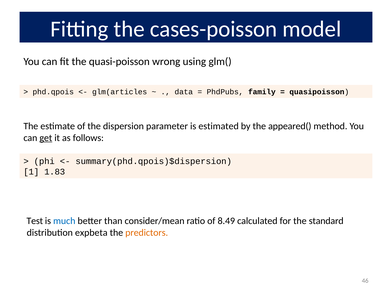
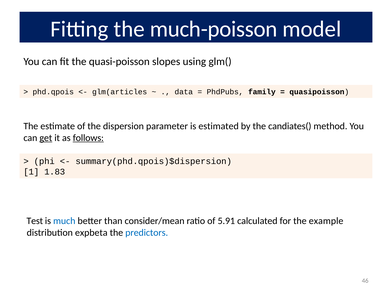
cases-poisson: cases-poisson -> much-poisson (214, 29)
wrong: wrong -> slopes (166, 62)
appeared(: appeared( -> candiates( (290, 126)
follows underline: none -> present (88, 138)
8.49: 8.49 -> 5.91 (226, 221)
standard: standard -> example (326, 221)
predictors colour: orange -> blue (147, 233)
